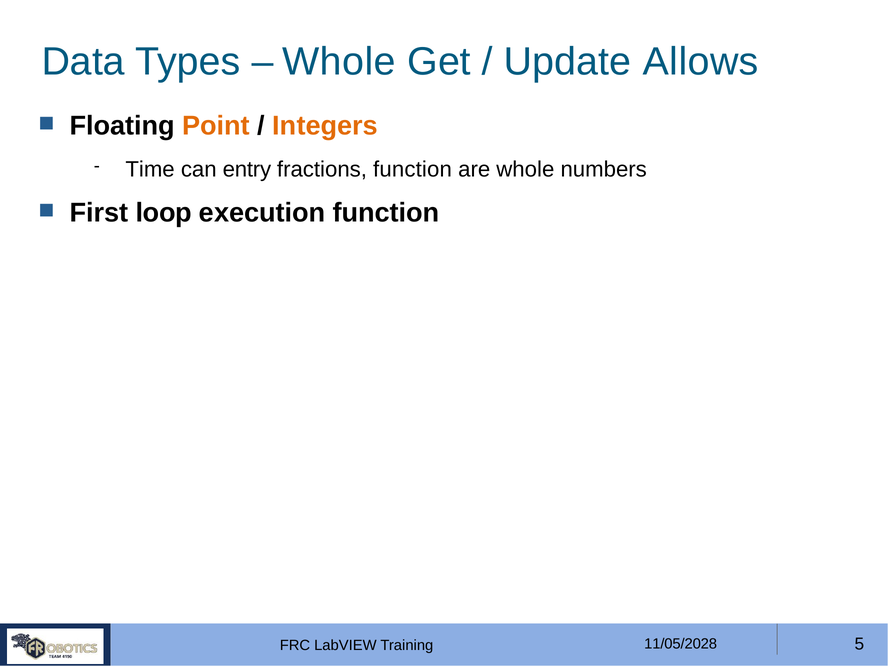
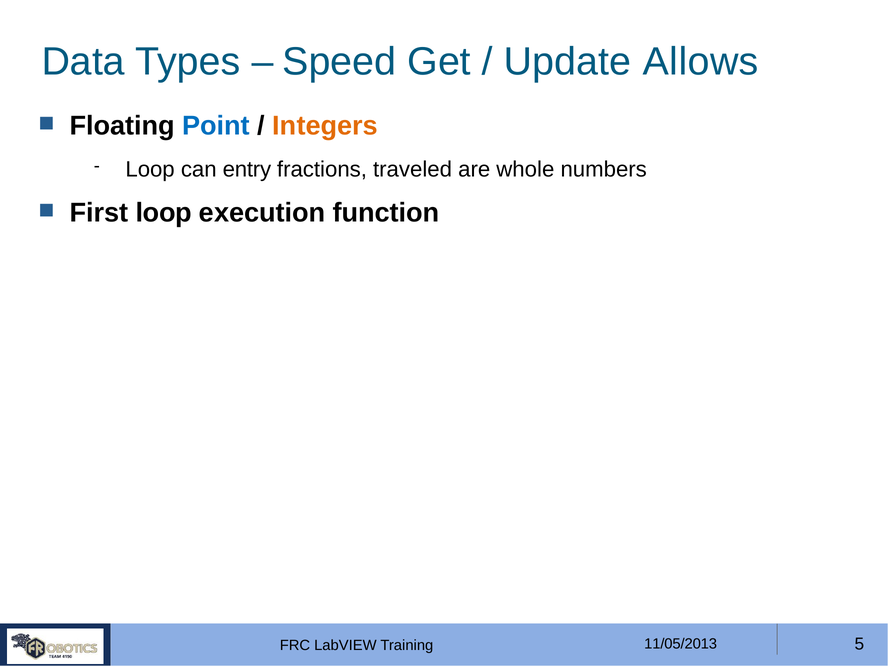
Whole: Whole -> Speed (339, 62)
Point colour: orange -> blue (216, 126)
Time: Time -> Loop (150, 169)
fractions function: function -> traveled (413, 169)
11/05/2028: 11/05/2028 -> 11/05/2013 (681, 644)
